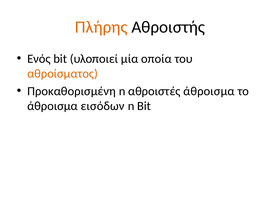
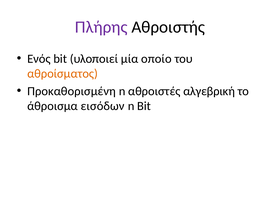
Πλήρης colour: orange -> purple (101, 27)
οποία: οποία -> οποίο (156, 59)
αθροιστές άθροισμα: άθροισμα -> αλγεβρική (209, 91)
